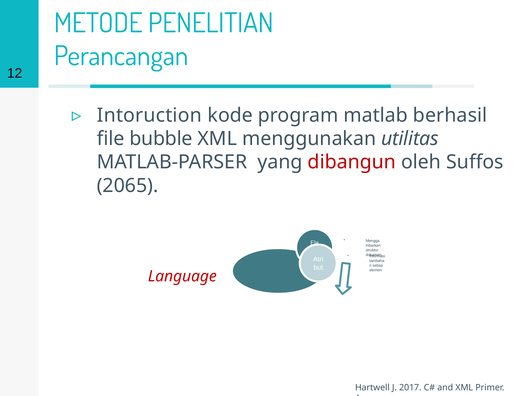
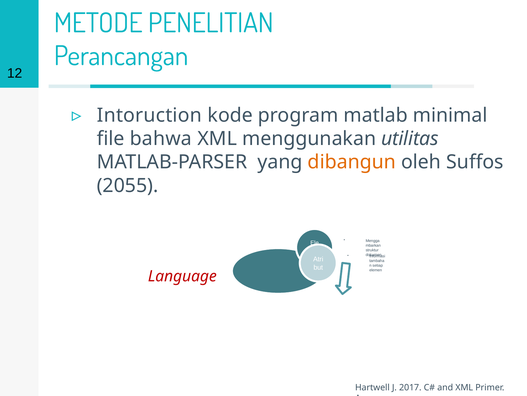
berhasil: berhasil -> minimal (450, 115)
bubble: bubble -> bahwa (161, 138)
dibangun colour: red -> orange (352, 162)
2065: 2065 -> 2055 (128, 185)
